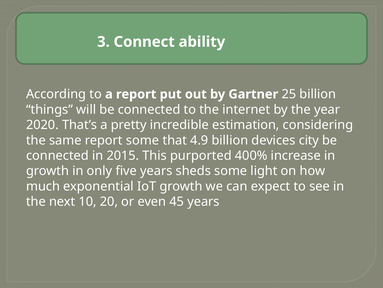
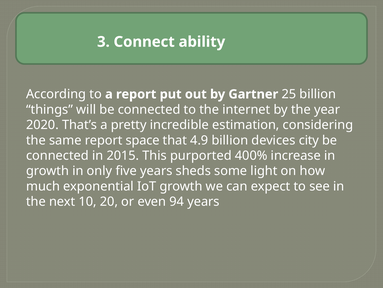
report some: some -> space (143, 140)
45: 45 -> 94 (177, 201)
